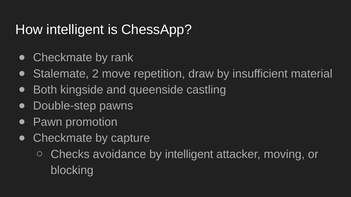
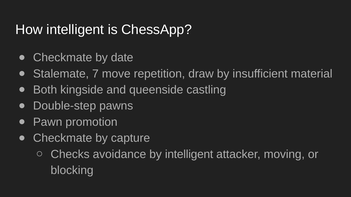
rank: rank -> date (122, 58)
2: 2 -> 7 (95, 74)
